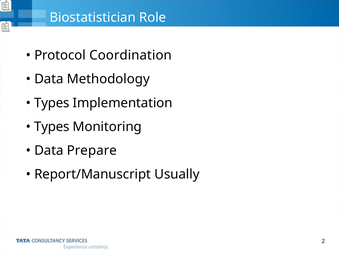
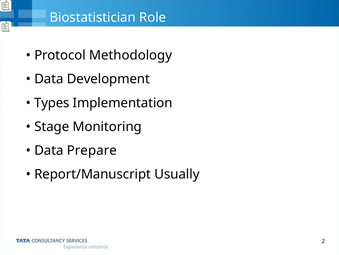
Coordination: Coordination -> Methodology (131, 55)
Methodology: Methodology -> Development (108, 79)
Types: Types -> Stage (52, 126)
